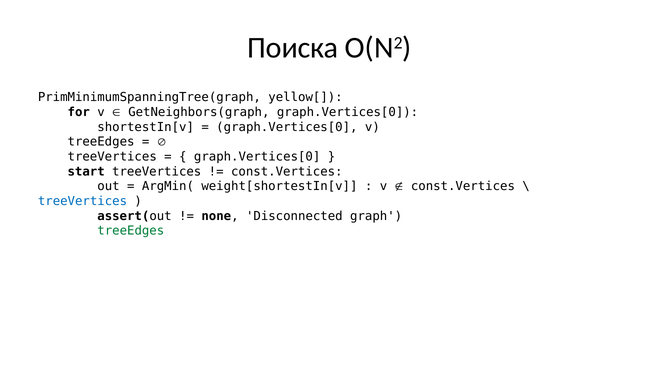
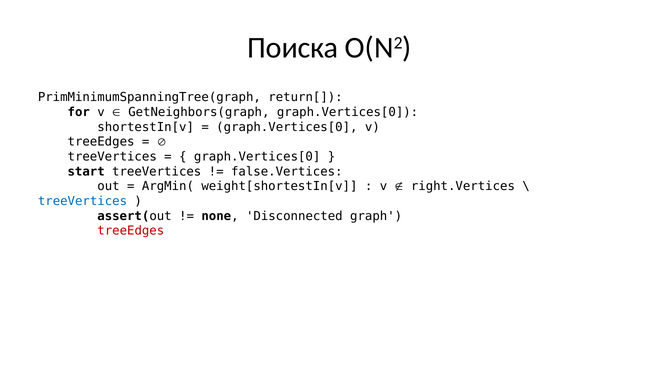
yellow[: yellow[ -> return[ (306, 97)
const.Vertices: const.Vertices -> false.Vertices (287, 171)
const.Vertices: const.Vertices -> right.Vertices (463, 186)
treeEdges colour: green -> red (131, 231)
